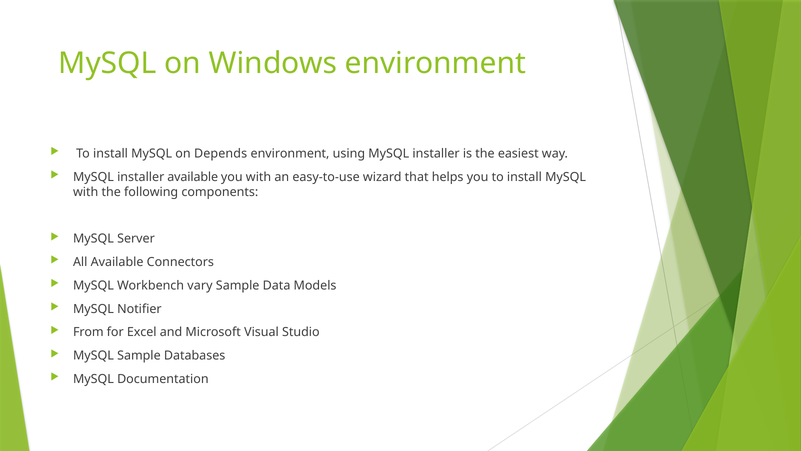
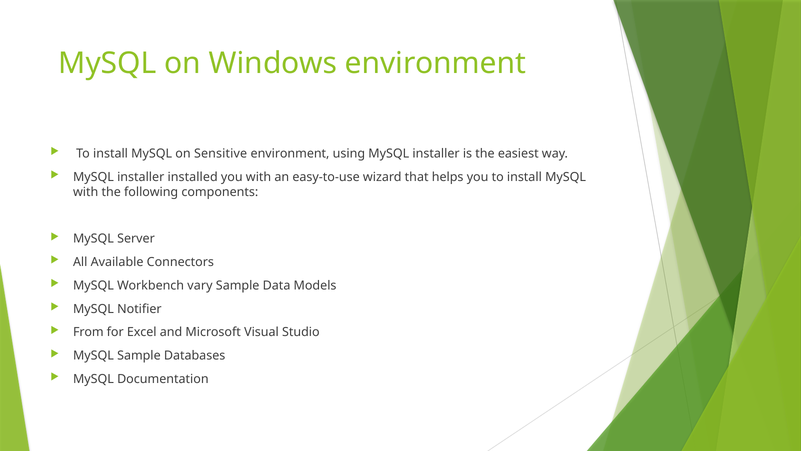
Depends: Depends -> Sensitive (221, 153)
installer available: available -> installed (193, 177)
